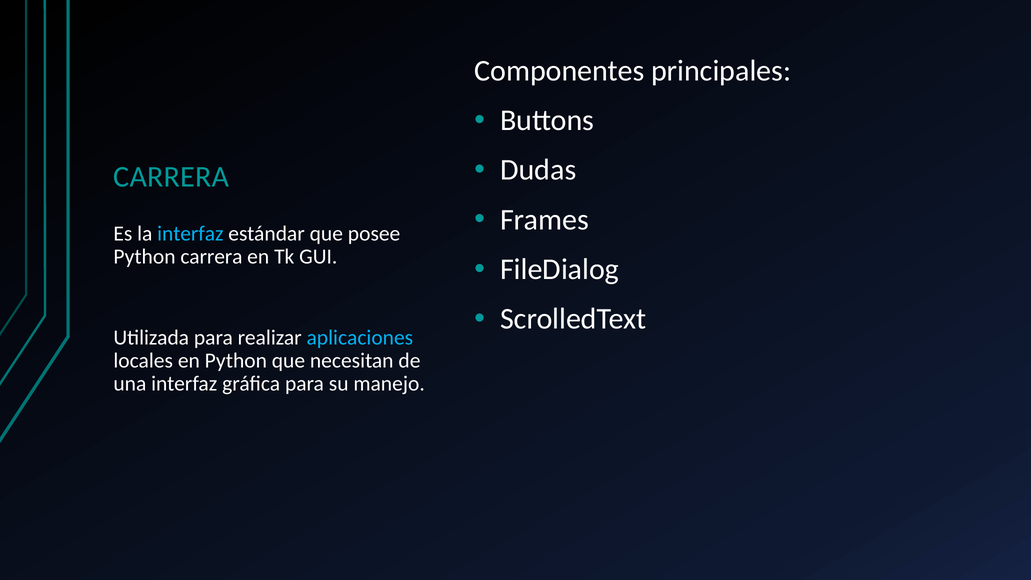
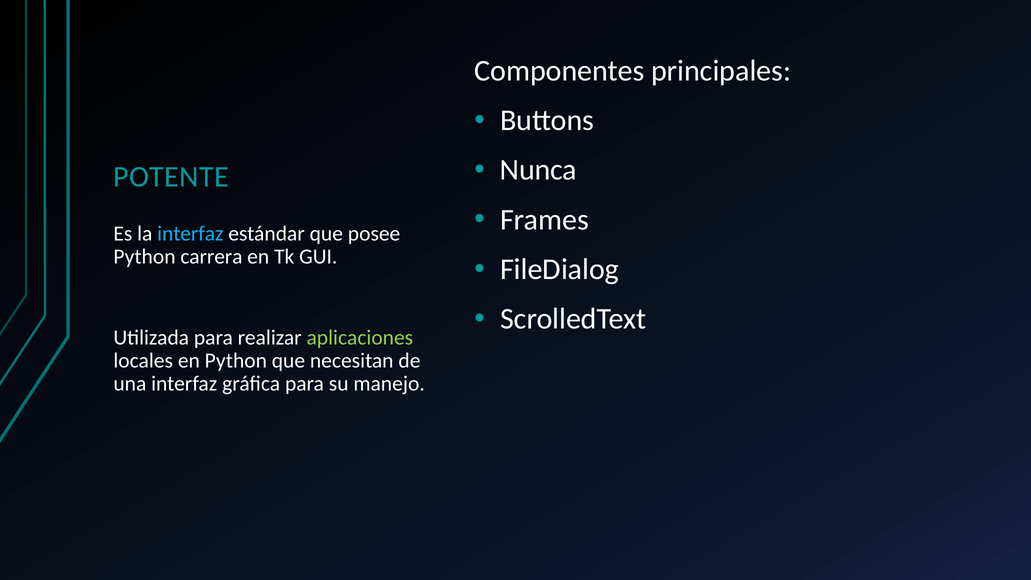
Dudas: Dudas -> Nunca (538, 170)
CARRERA: CARRERA -> POTENTE (171, 177)
aplicaciones colour: light blue -> light green (360, 338)
